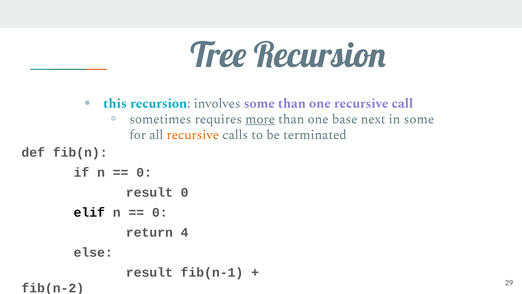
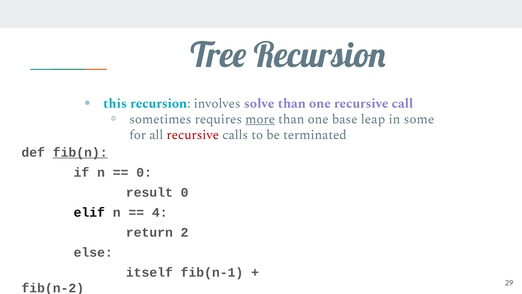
involves some: some -> solve (259, 103)
next: next -> leap (373, 119)
recursive colour: orange -> red (193, 135)
fib(n underline: none -> present (80, 152)
0: 0 -> 4 (160, 212)
4: 4 -> 2 (185, 232)
result: result -> itself (149, 272)
